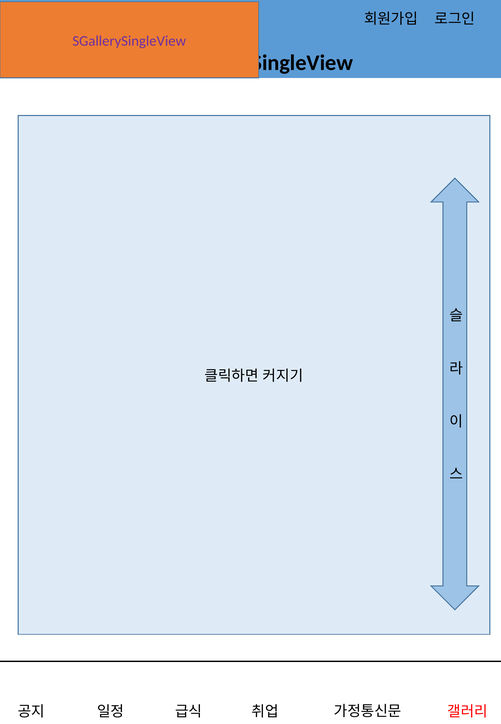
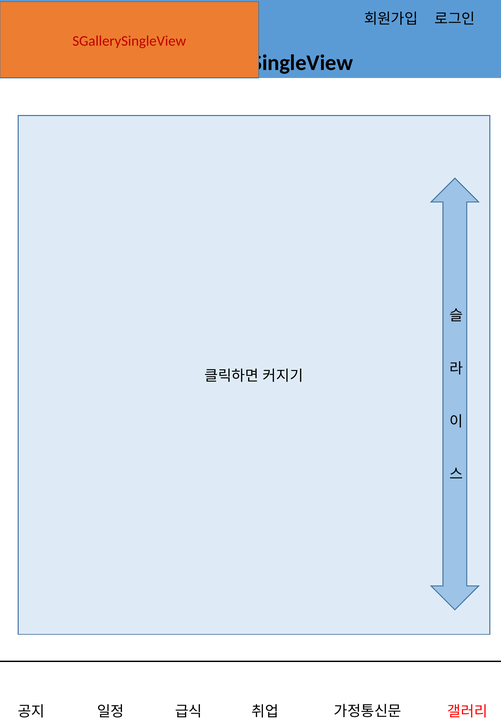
SGallerySingleView colour: purple -> red (129, 41)
